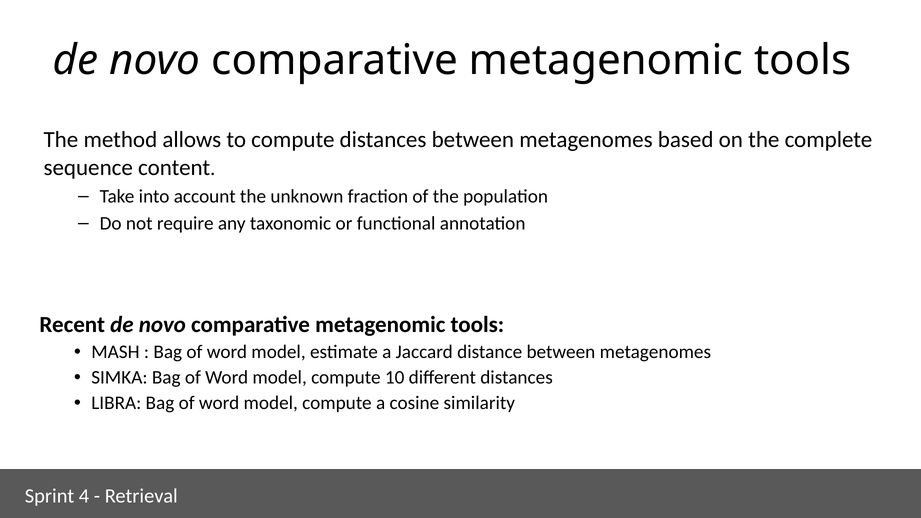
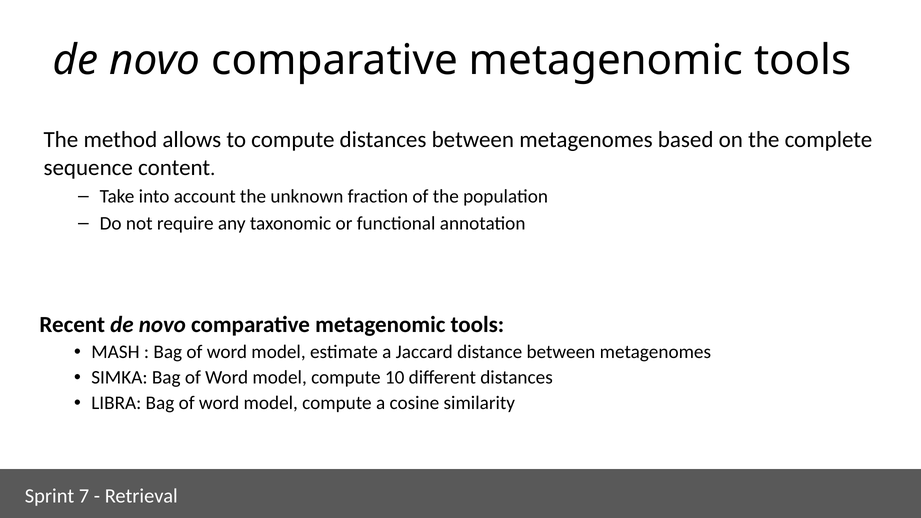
4: 4 -> 7 (84, 496)
